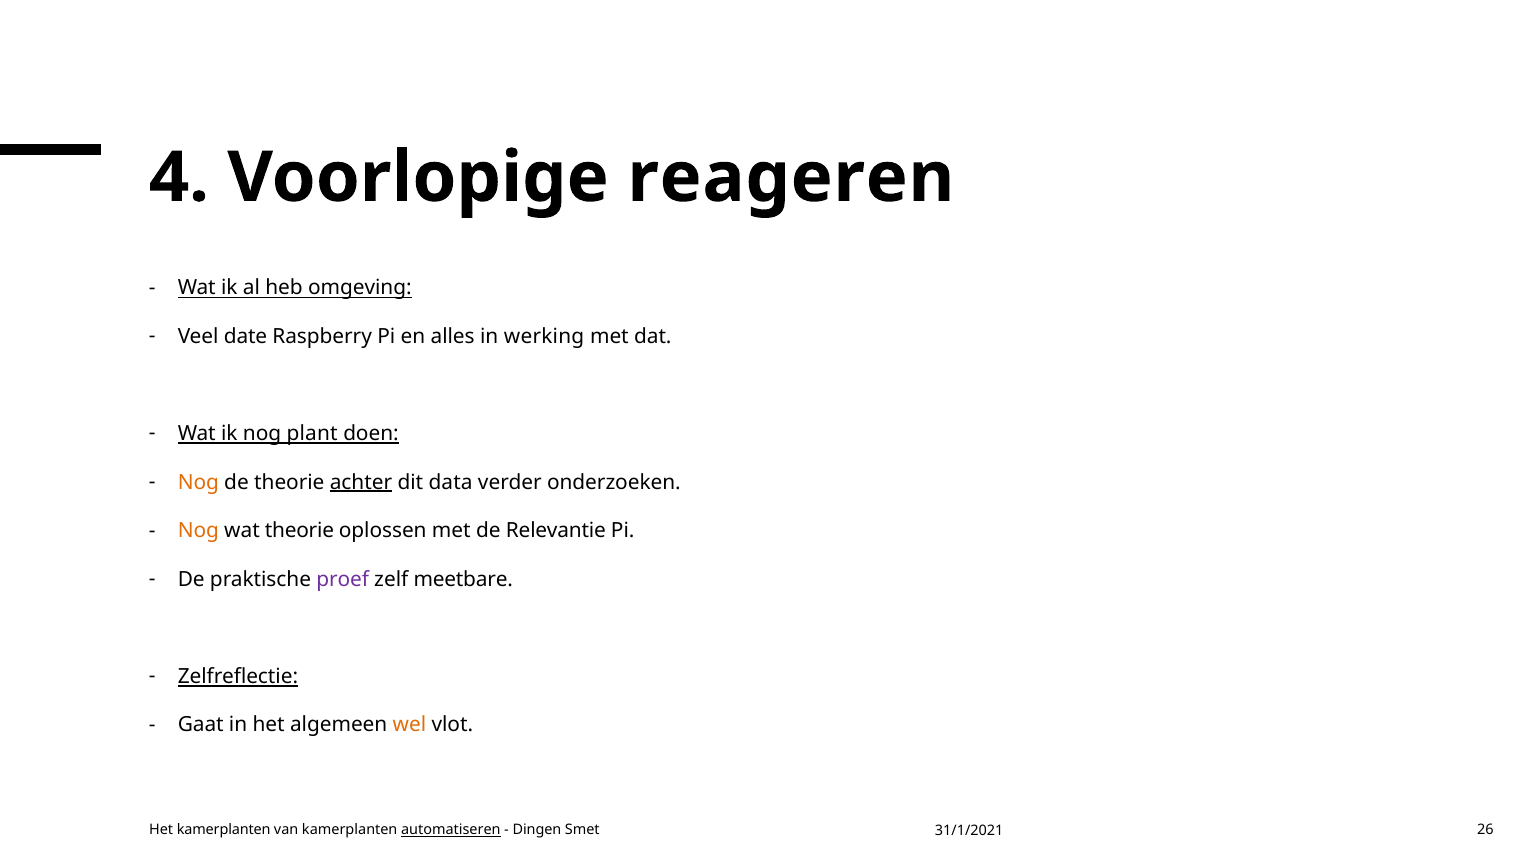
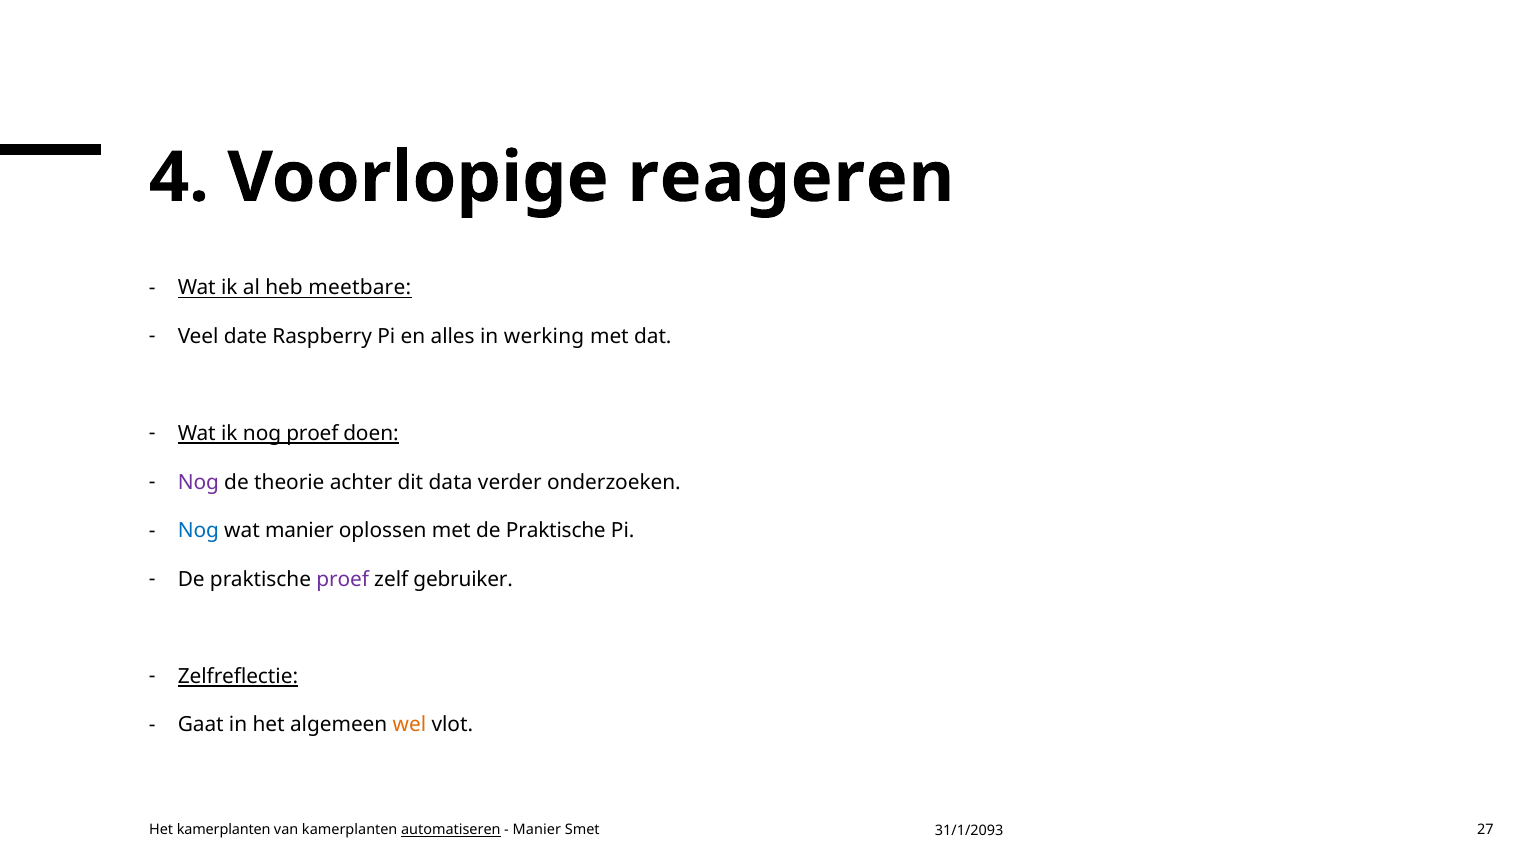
omgeving: omgeving -> meetbare (360, 288)
nog plant: plant -> proef (312, 433)
Nog colour: orange -> purple (198, 482)
achter underline: present -> none (361, 482)
Nog colour: orange -> blue (198, 531)
wat theorie: theorie -> manier (299, 531)
met de Relevantie: Relevantie -> Praktische (556, 531)
meetbare: meetbare -> gebruiker (463, 579)
Dingen: Dingen -> Manier (537, 829)
26: 26 -> 27 (1485, 829)
31/1/2021: 31/1/2021 -> 31/1/2093 (969, 831)
